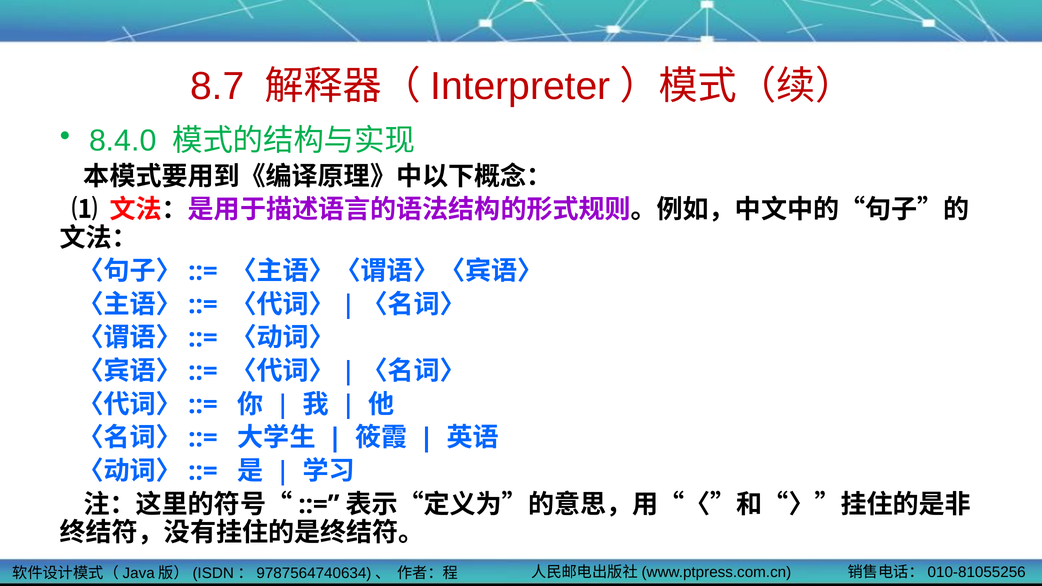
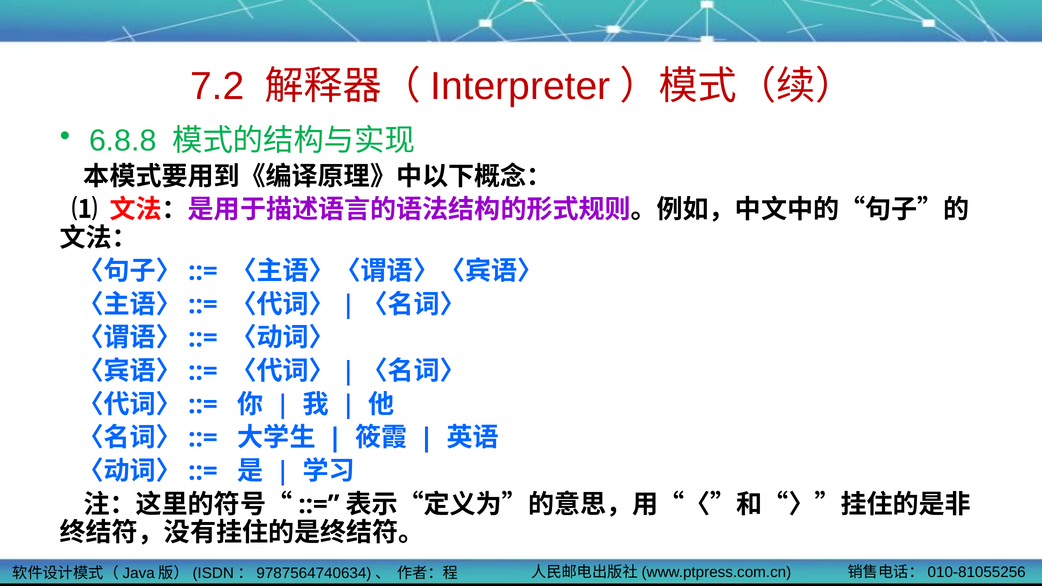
8.7: 8.7 -> 7.2 (217, 87)
8.4.0: 8.4.0 -> 6.8.8 (123, 141)
